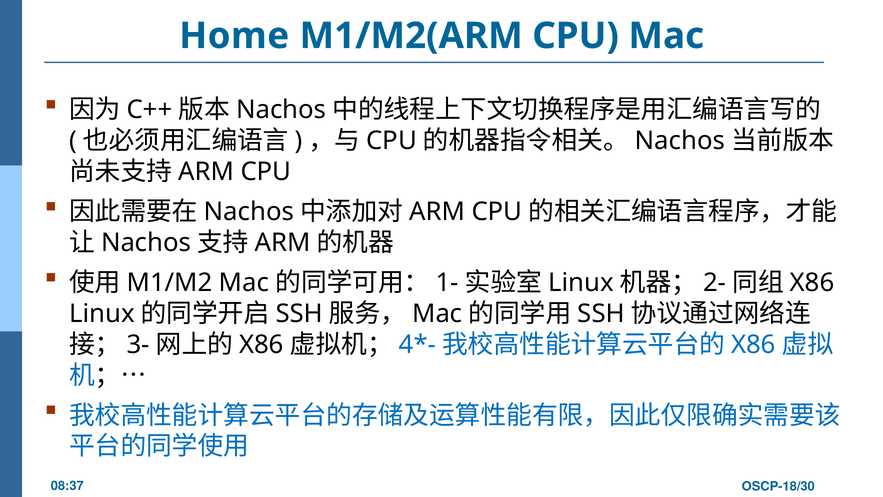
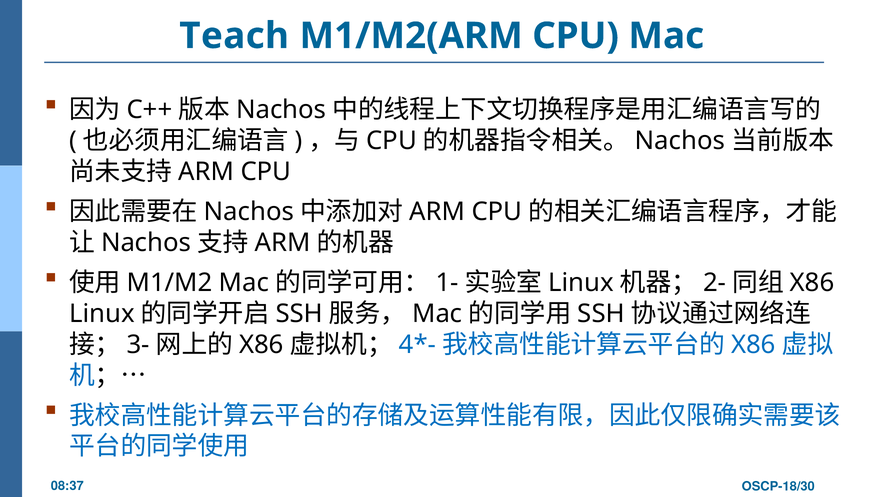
Home: Home -> Teach (234, 36)
